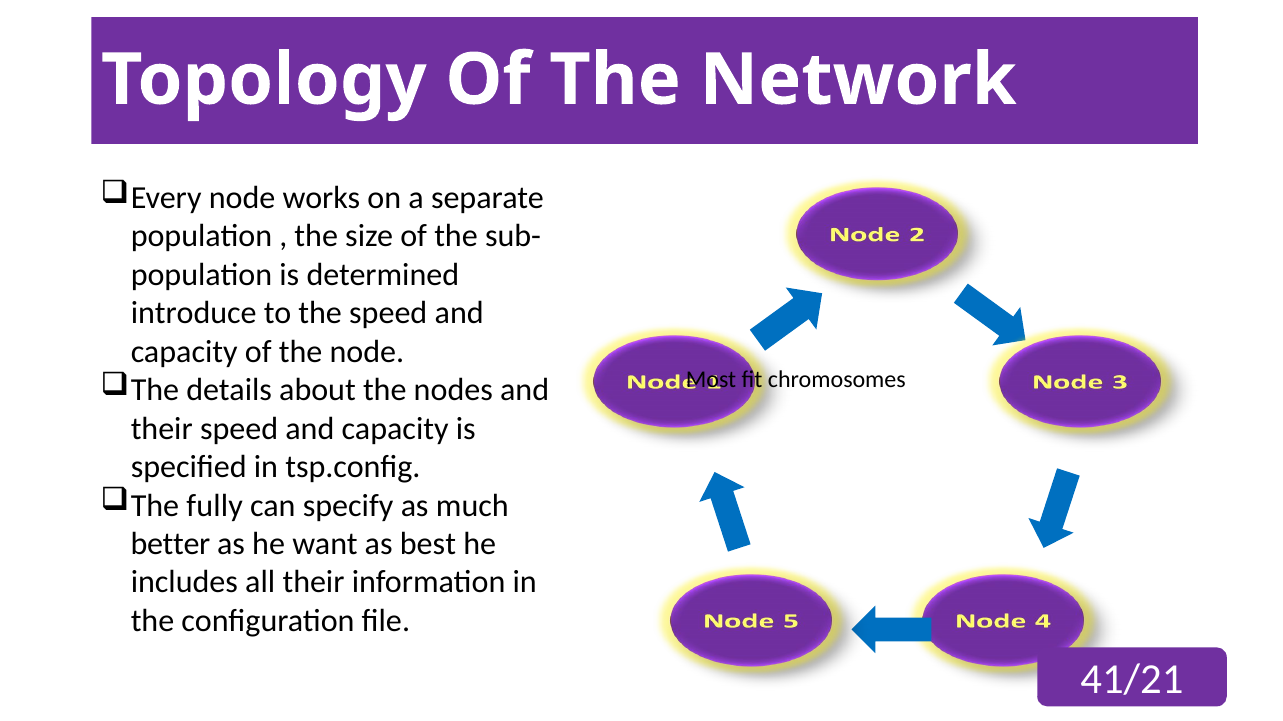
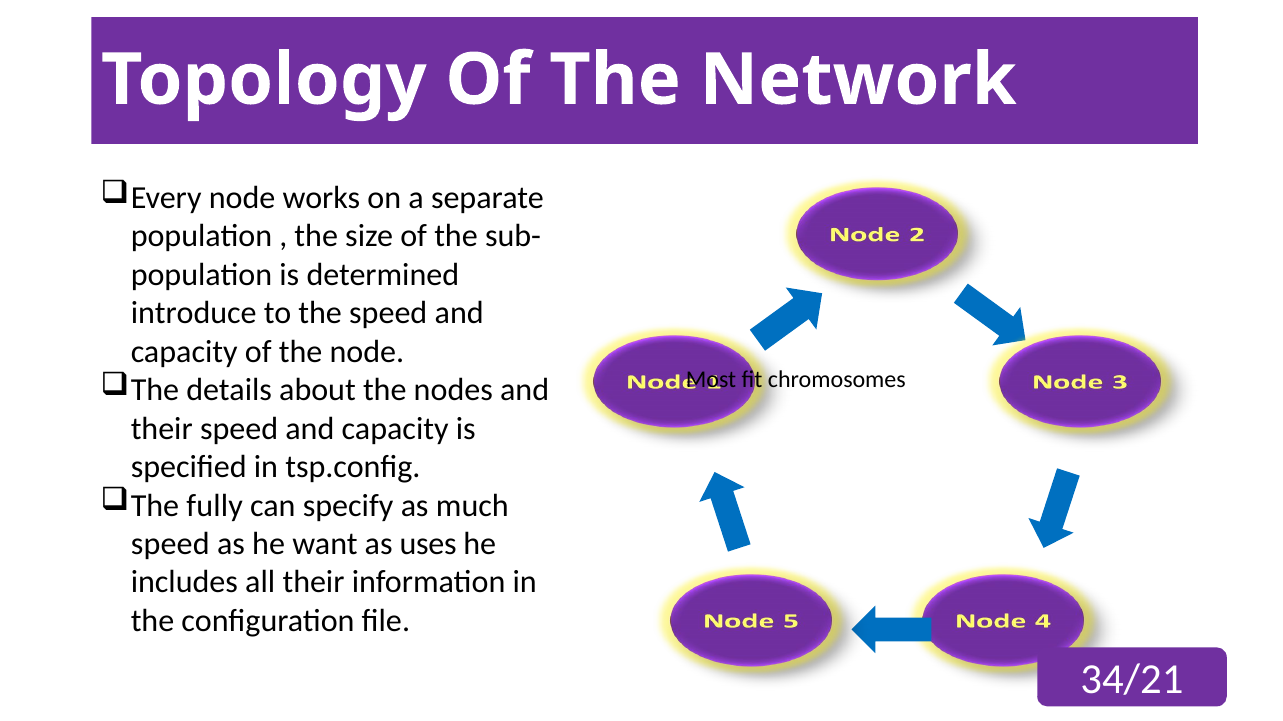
better: better -> speed (170, 544)
best: best -> uses (428, 544)
41/21: 41/21 -> 34/21 (1132, 680)
